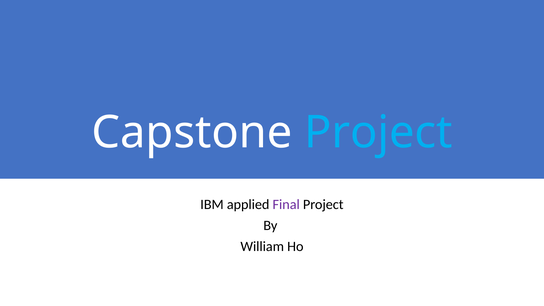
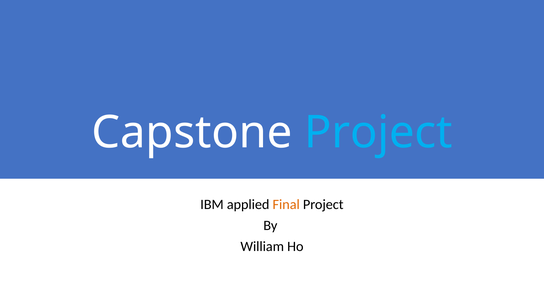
Final colour: purple -> orange (286, 205)
